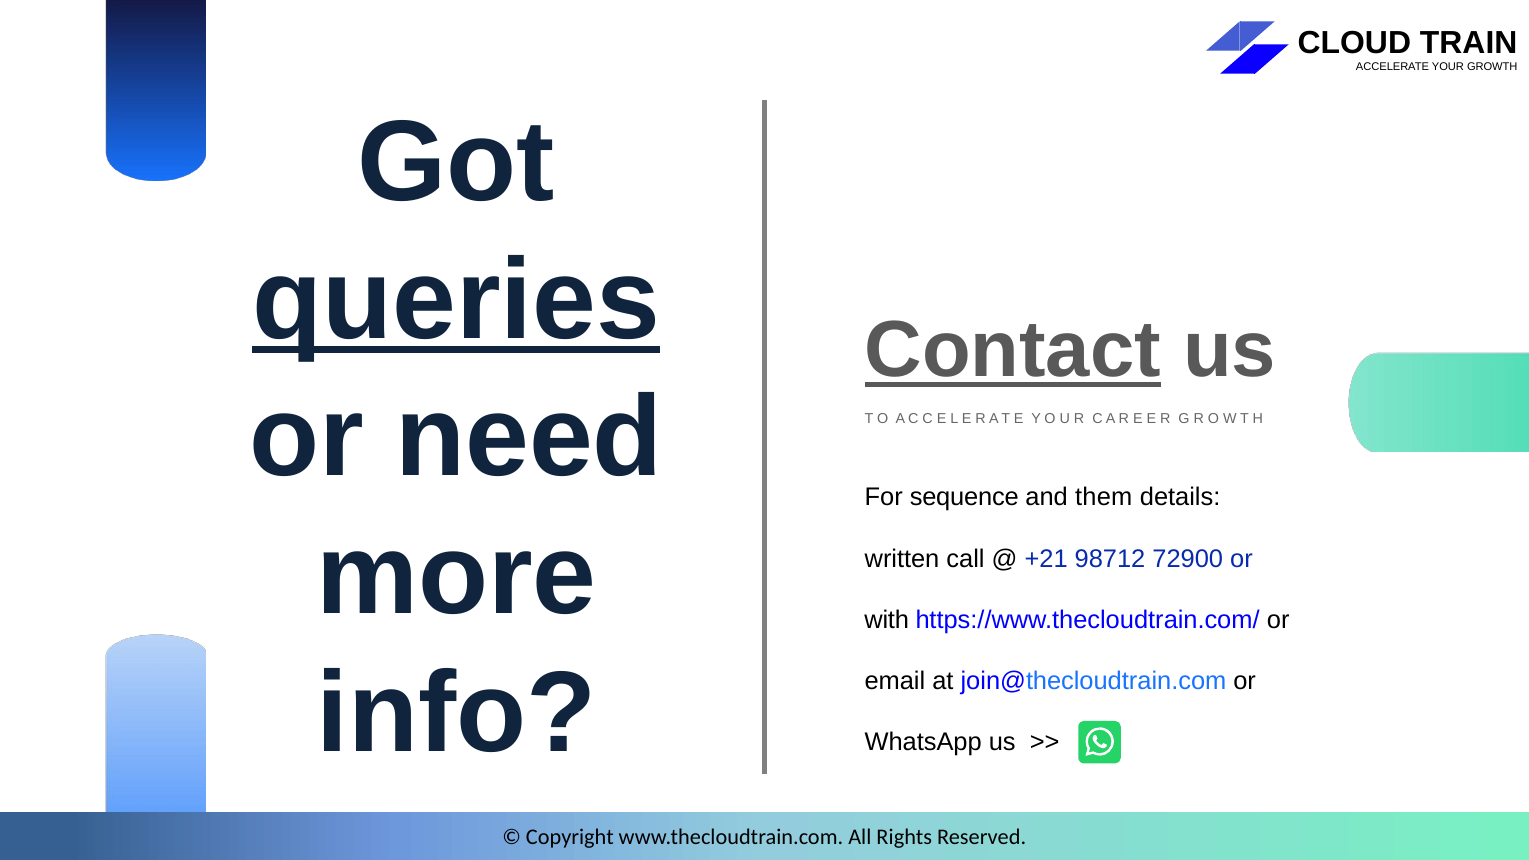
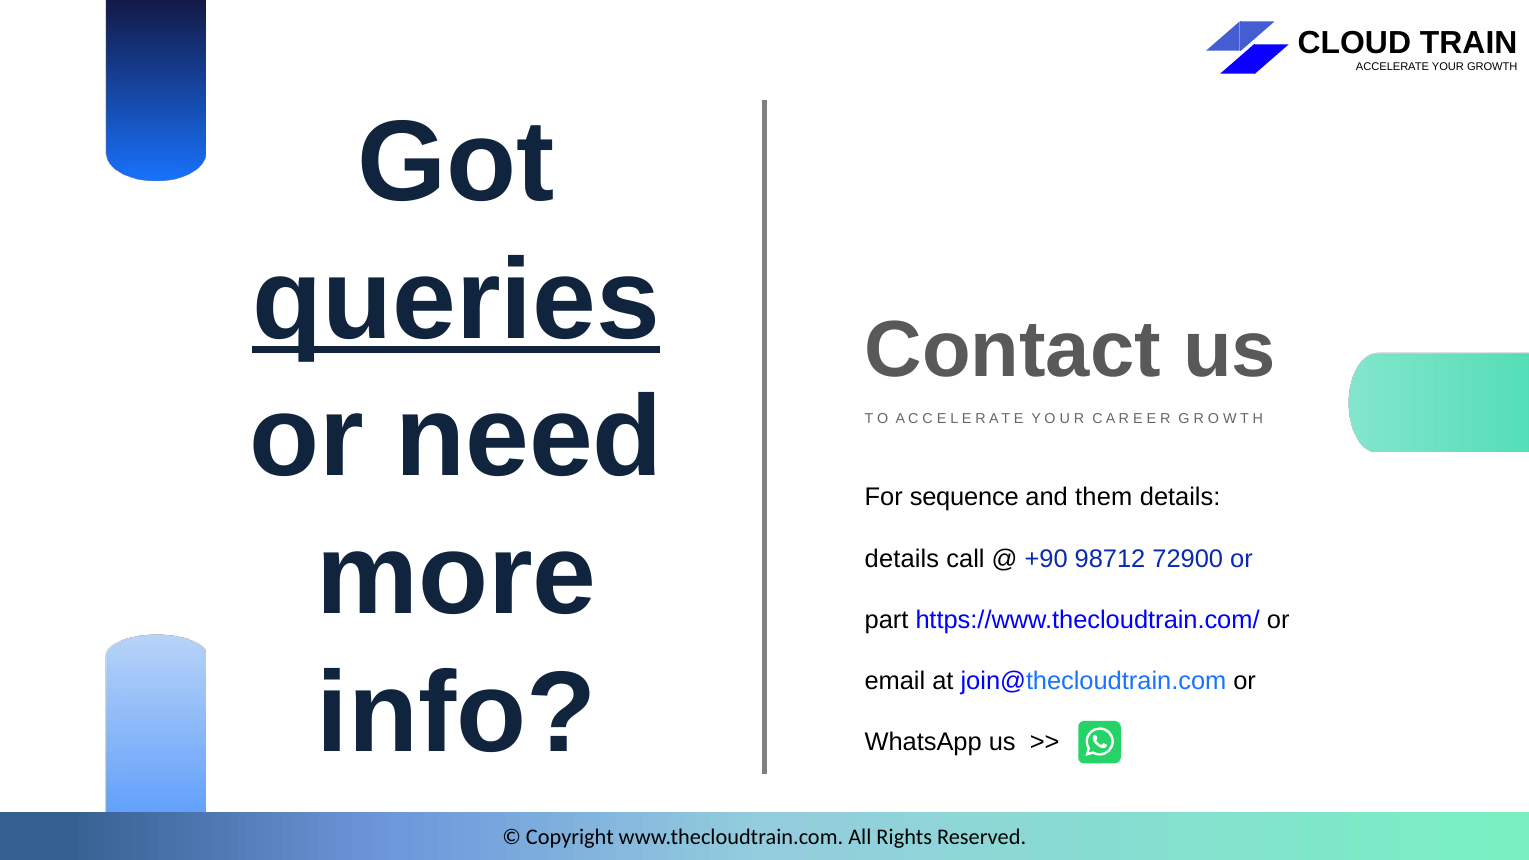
Contact underline: present -> none (1013, 350)
written: written -> details (902, 559)
+21: +21 -> +90 (1046, 559)
with: with -> part (887, 620)
